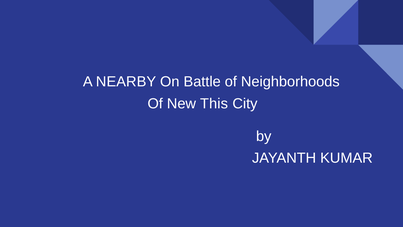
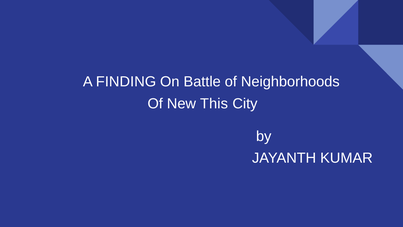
NEARBY: NEARBY -> FINDING (126, 82)
